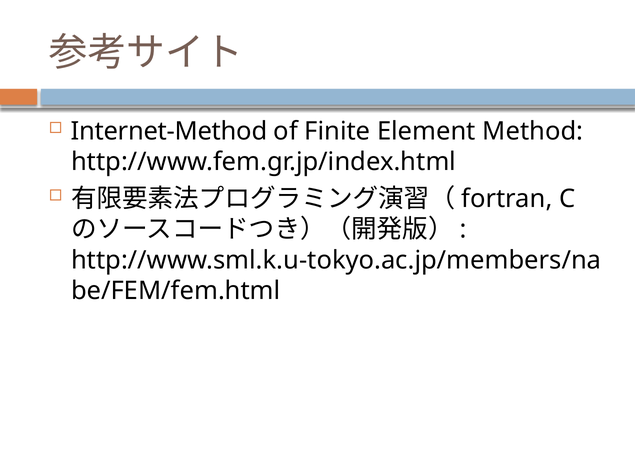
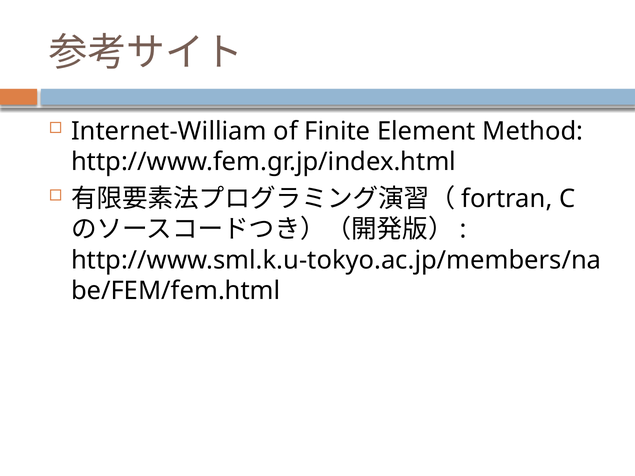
Internet-Method: Internet-Method -> Internet-William (169, 131)
